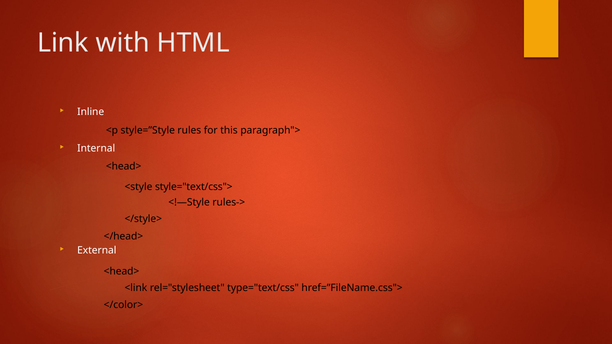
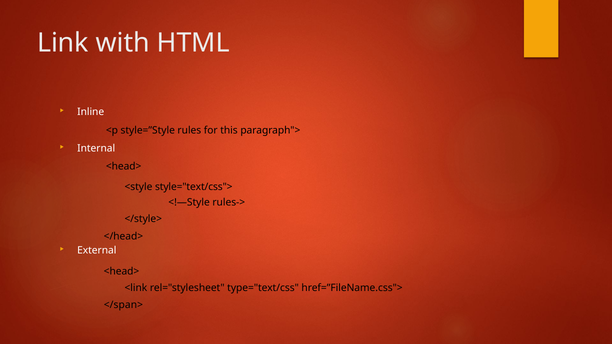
</color>: </color> -> </span> (123, 305)
